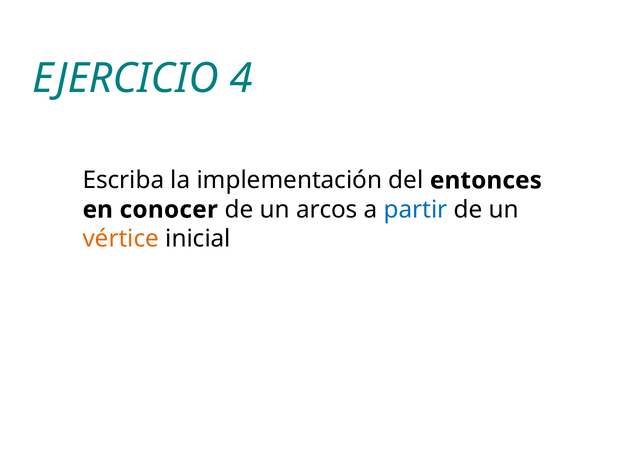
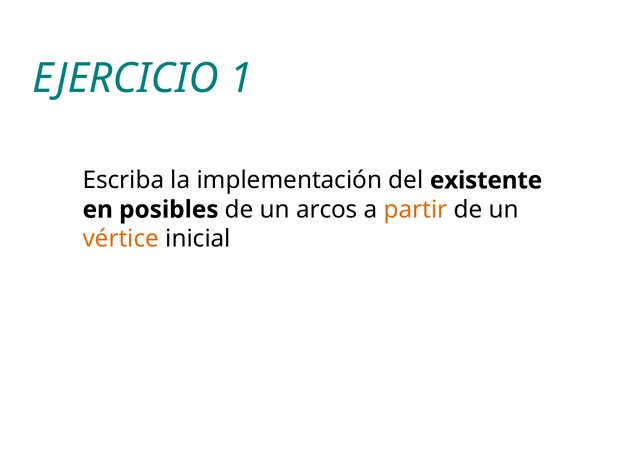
4: 4 -> 1 (241, 79)
entonces: entonces -> existente (486, 180)
conocer: conocer -> posibles (169, 209)
partir colour: blue -> orange (416, 209)
